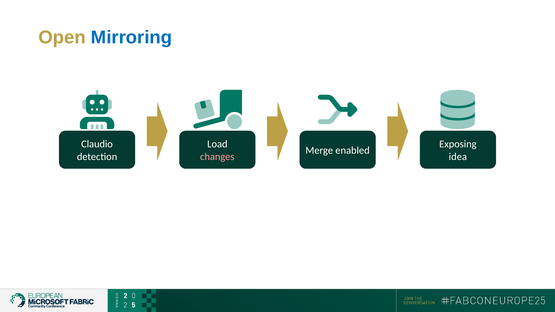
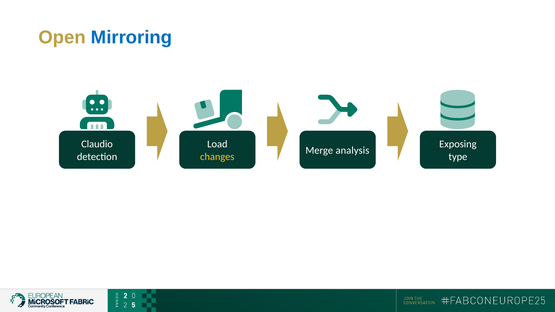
enabled: enabled -> analysis (352, 151)
changes colour: pink -> yellow (217, 157)
idea: idea -> type (458, 157)
